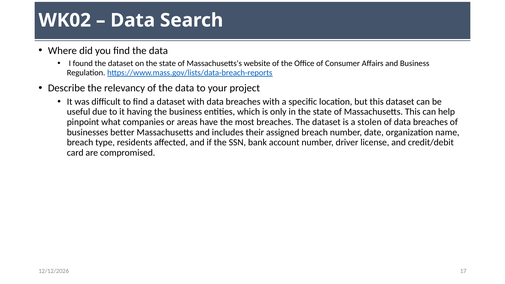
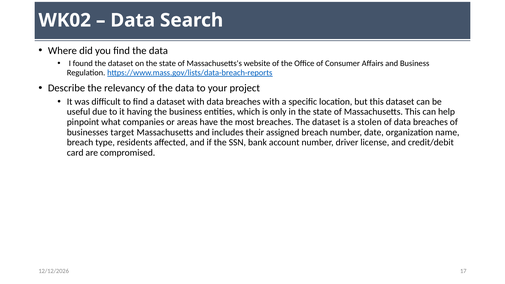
better: better -> target (122, 132)
